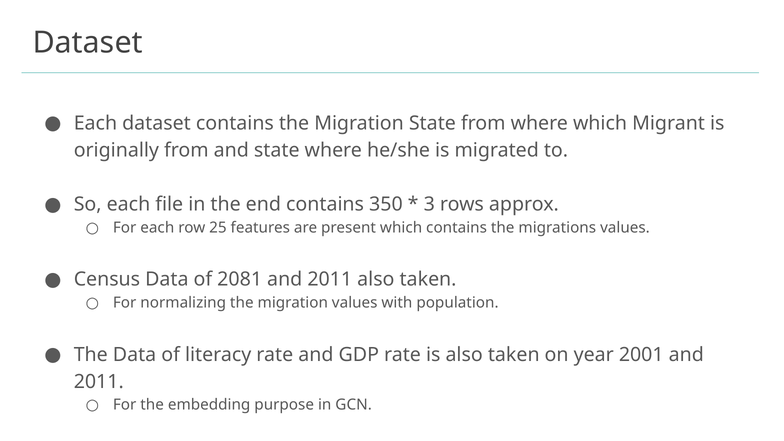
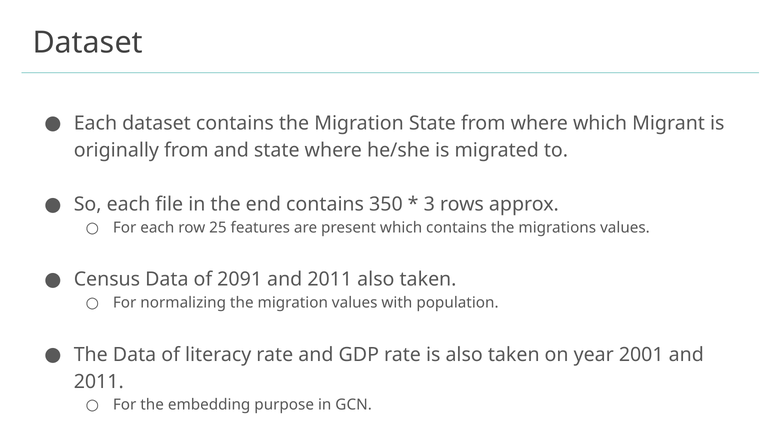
2081: 2081 -> 2091 (240, 280)
